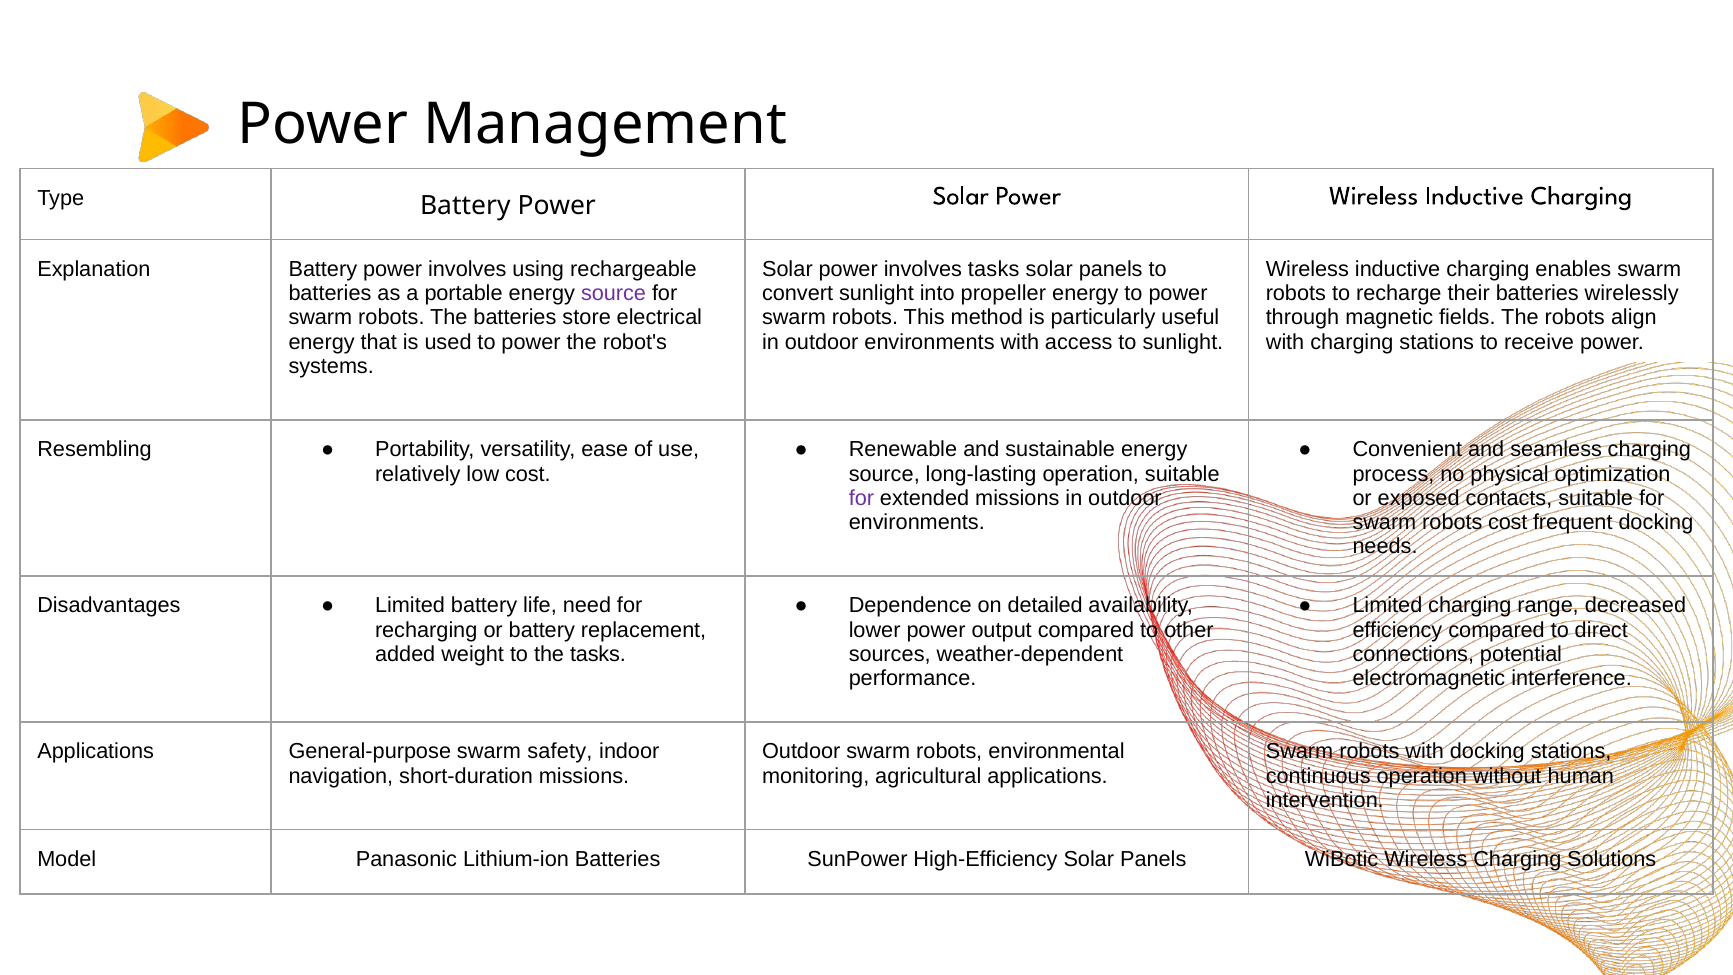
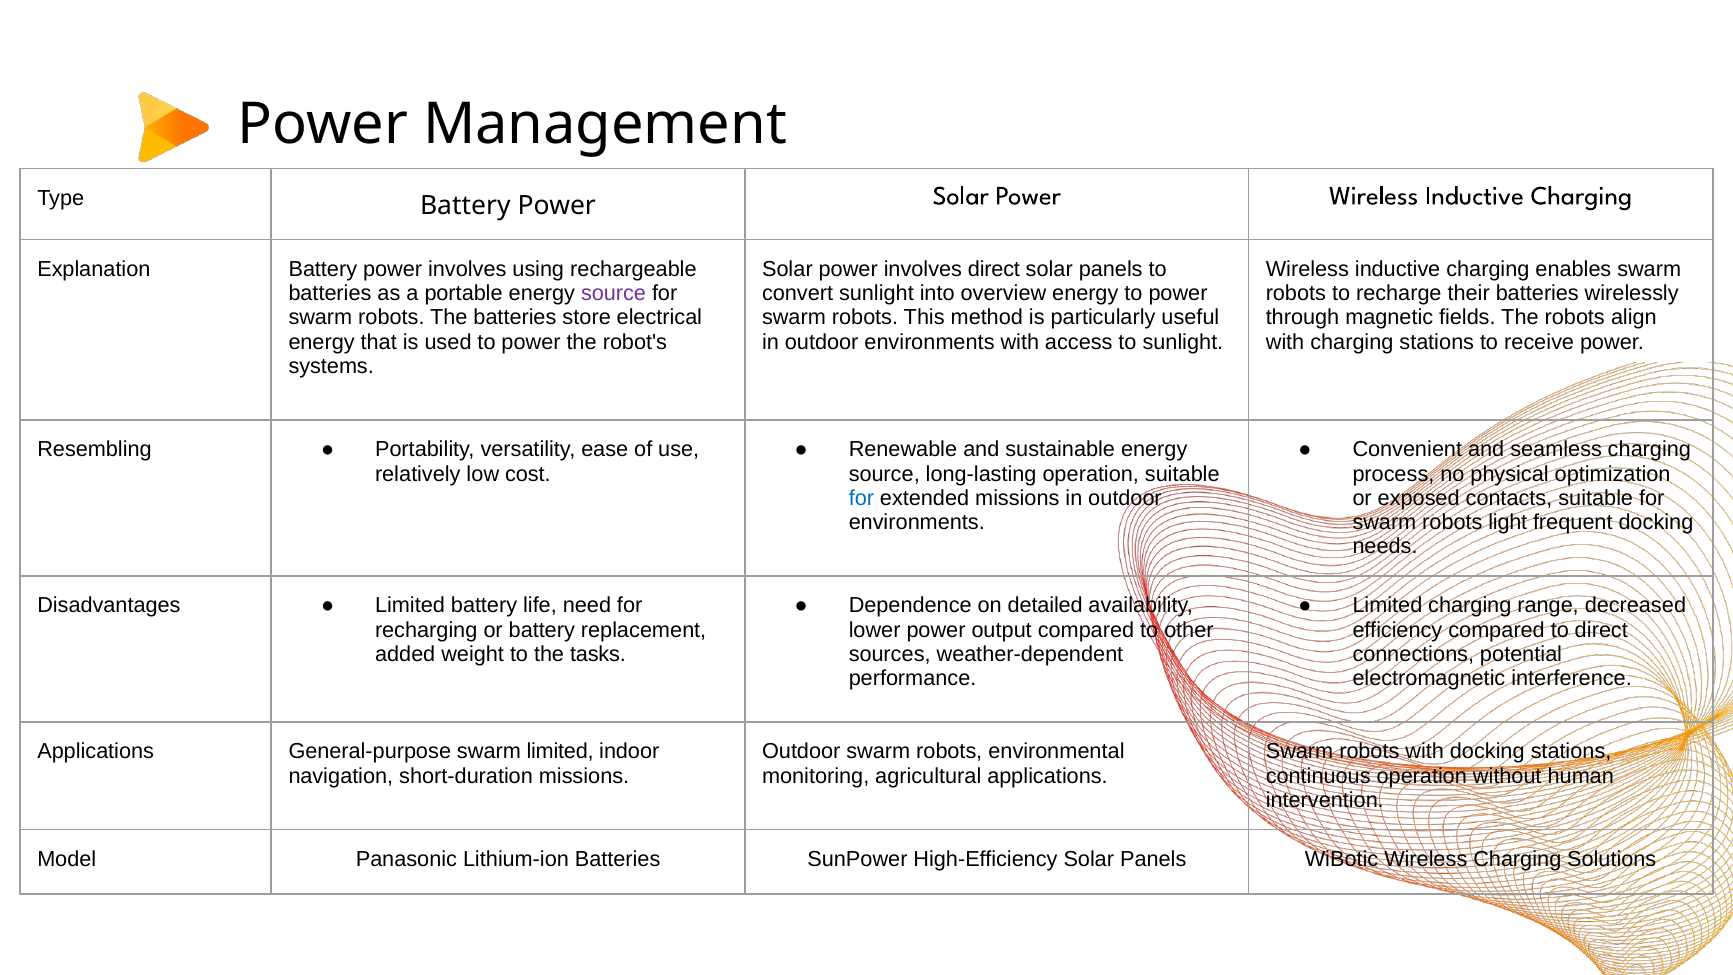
involves tasks: tasks -> direct (994, 269)
propeller: propeller -> overview (1003, 293)
for colour: purple -> blue (861, 498)
robots cost: cost -> light (1508, 522)
swarm safety: safety -> limited (560, 752)
